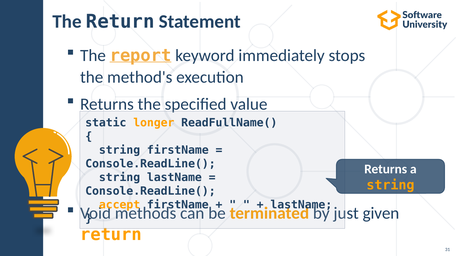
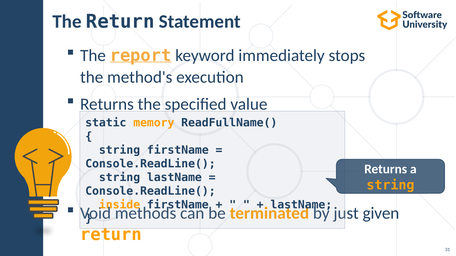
longer: longer -> memory (154, 123)
accept: accept -> inside (120, 205)
